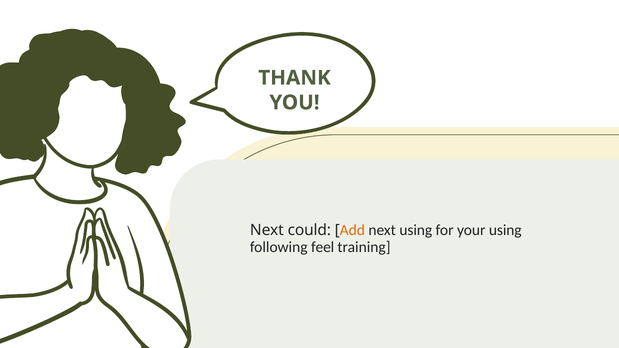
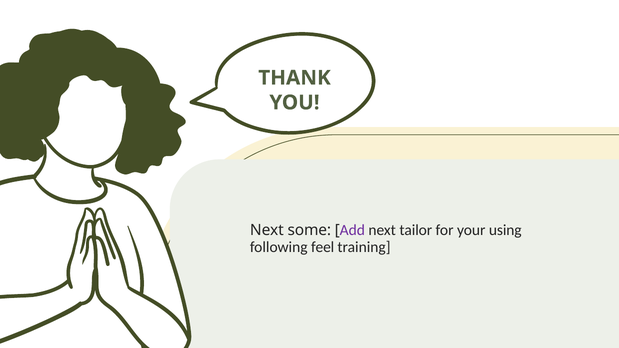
could: could -> some (309, 230)
Add colour: orange -> purple (352, 230)
next using: using -> tailor (416, 230)
